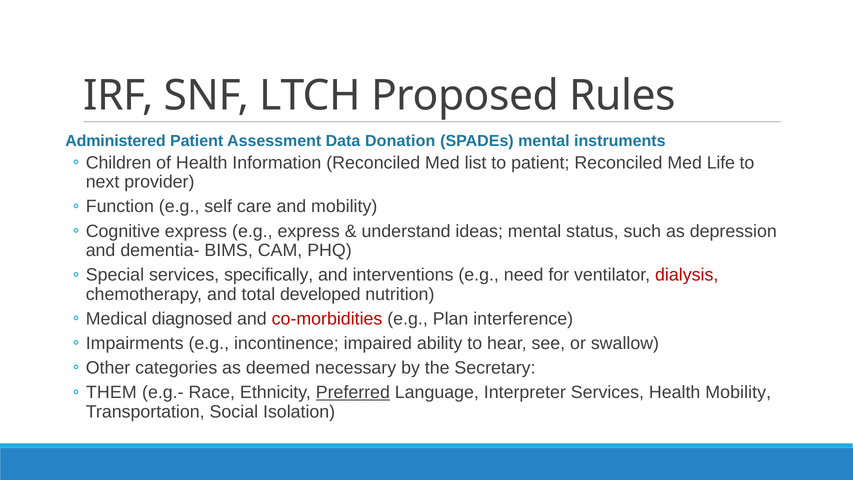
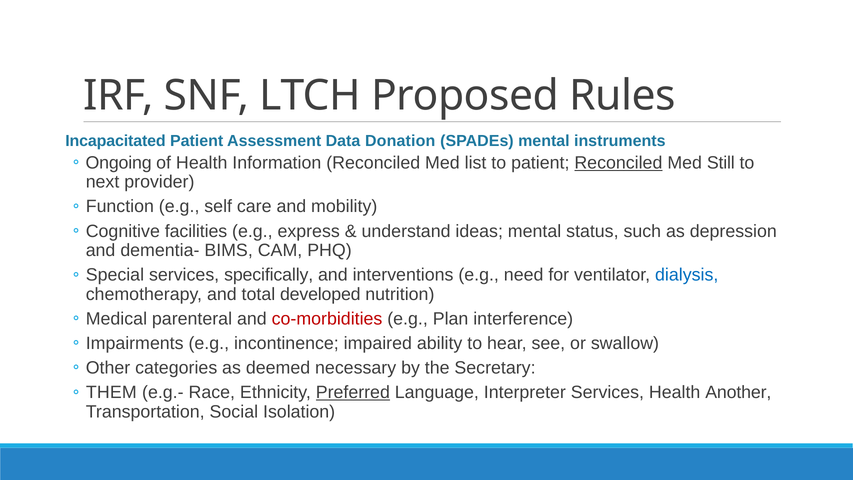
Administered: Administered -> Incapacitated (116, 141)
Children: Children -> Ongoing (119, 163)
Reconciled underline: none -> present (618, 163)
Life: Life -> Still (721, 163)
Cognitive express: express -> facilities (196, 231)
dialysis colour: red -> blue (687, 275)
diagnosed: diagnosed -> parenteral (192, 319)
Health Mobility: Mobility -> Another (738, 392)
